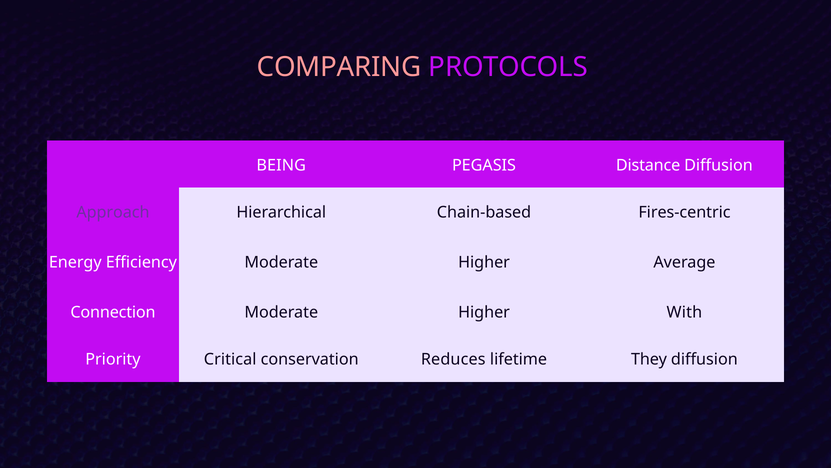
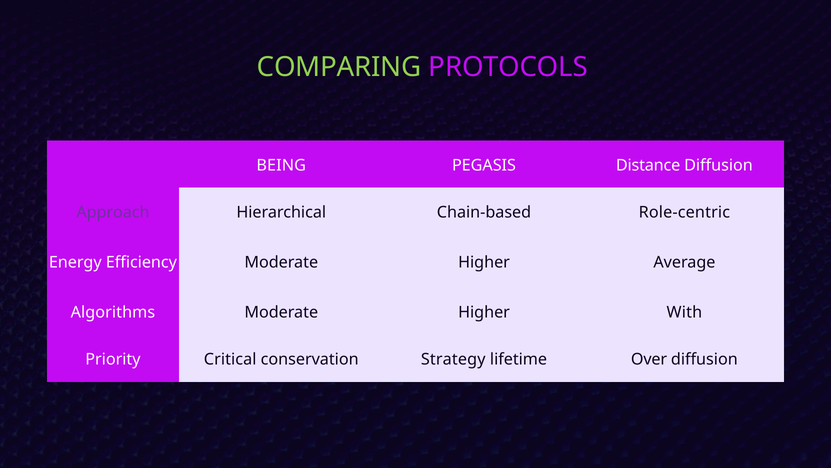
COMPARING colour: pink -> light green (339, 67)
Fires-centric: Fires-centric -> Role-centric (684, 212)
Connection: Connection -> Algorithms (113, 312)
Reduces: Reduces -> Strategy (453, 359)
They: They -> Over (649, 359)
